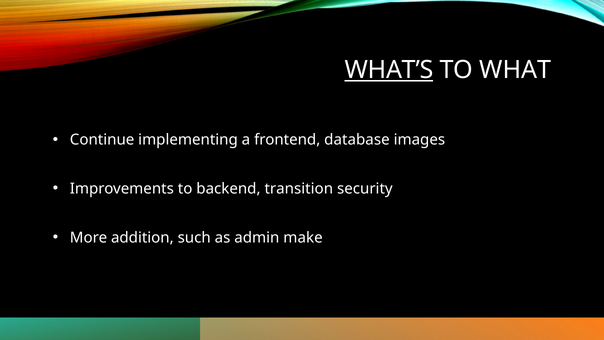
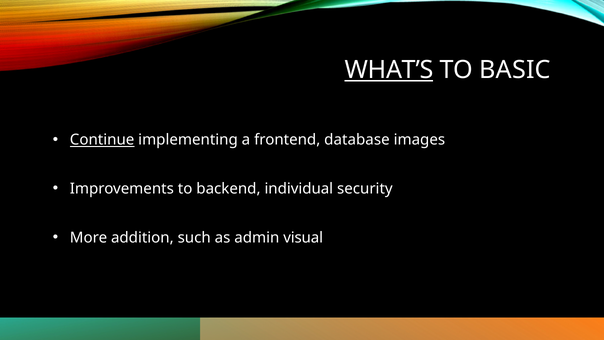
WHAT: WHAT -> BASIC (515, 70)
Continue underline: none -> present (102, 140)
transition: transition -> individual (299, 189)
make: make -> visual (303, 237)
